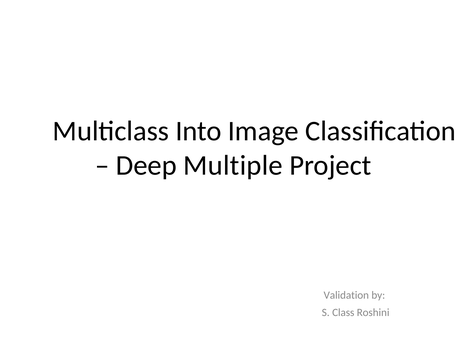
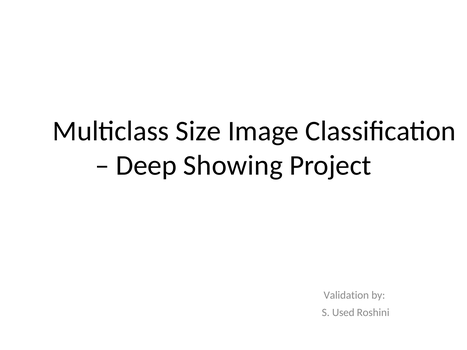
Into: Into -> Size (198, 131)
Multiple: Multiple -> Showing (233, 165)
Class: Class -> Used (343, 313)
